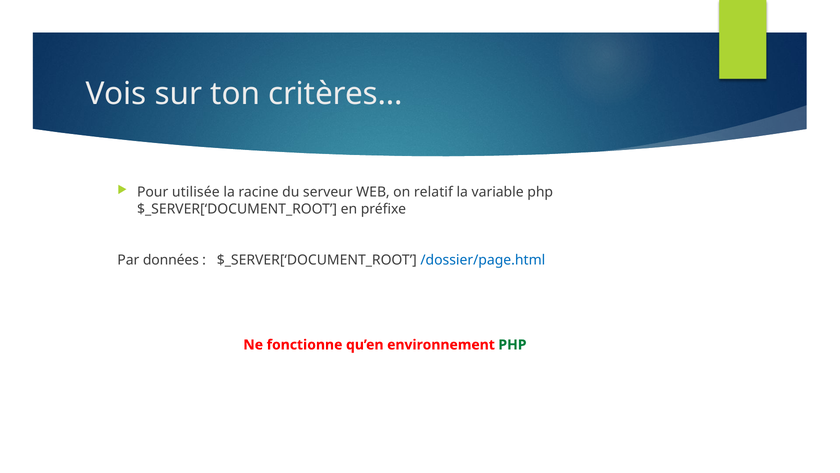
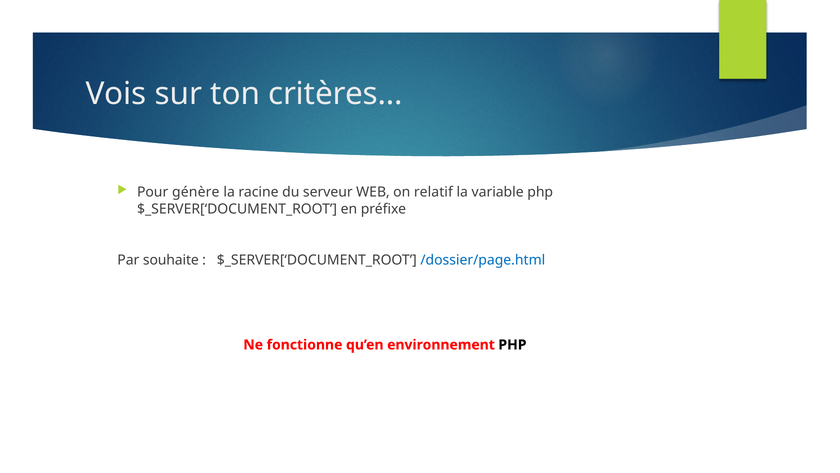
utilisée: utilisée -> génère (196, 192)
données: données -> souhaite (171, 260)
PHP colour: green -> black (512, 344)
